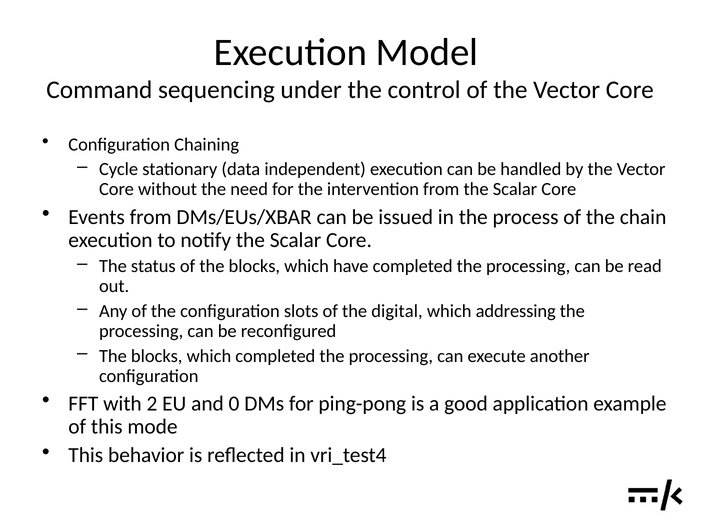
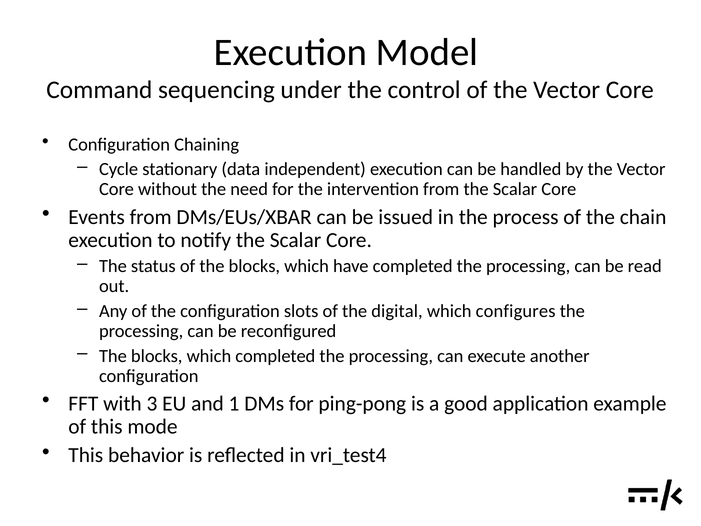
addressing: addressing -> configures (516, 311)
2: 2 -> 3 (152, 403)
0: 0 -> 1 (234, 403)
